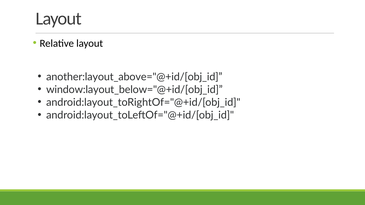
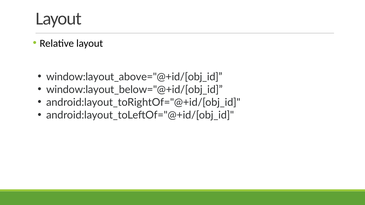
another:layout_above="@+id/[obj_id: another:layout_above="@+id/[obj_id -> window:layout_above="@+id/[obj_id (134, 77)
